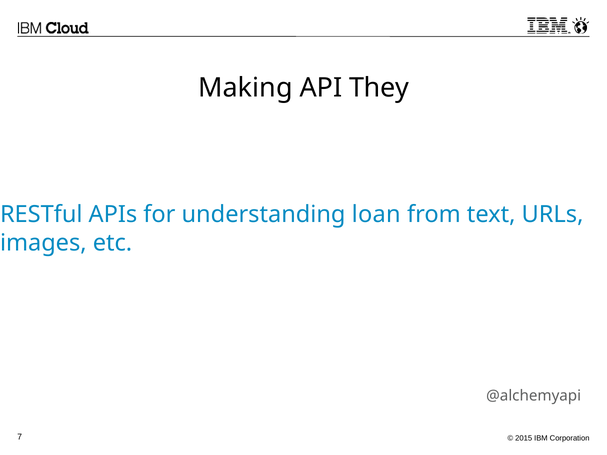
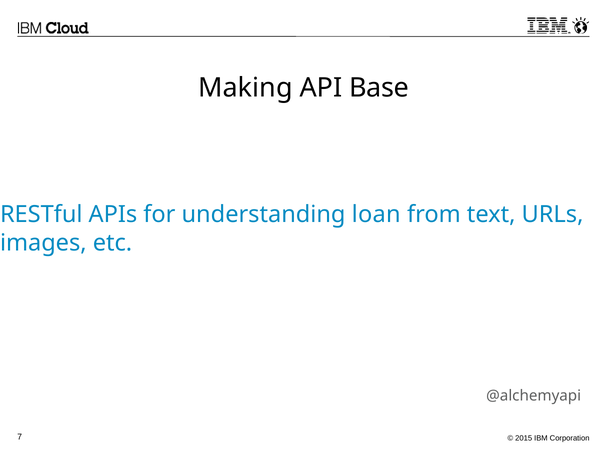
They: They -> Base (379, 88)
